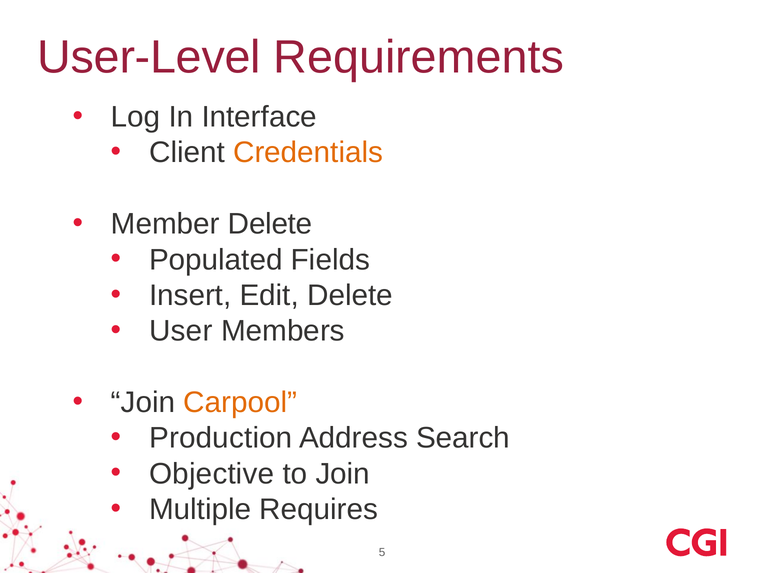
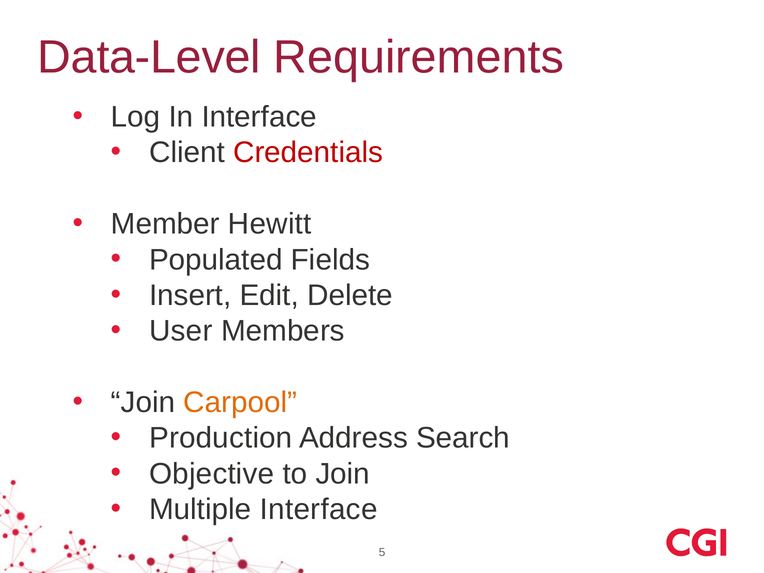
User-Level: User-Level -> Data-Level (149, 57)
Credentials colour: orange -> red (308, 153)
Member Delete: Delete -> Hewitt (270, 224)
Multiple Requires: Requires -> Interface (319, 509)
